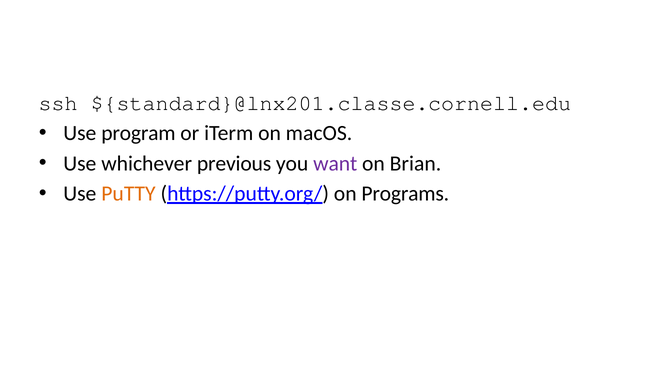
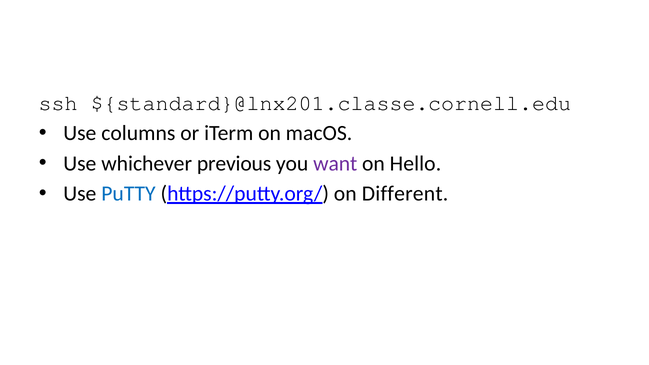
program: program -> columns (138, 133)
Brian: Brian -> Hello (415, 163)
PuTTY colour: orange -> blue (128, 194)
Programs: Programs -> Different (405, 194)
